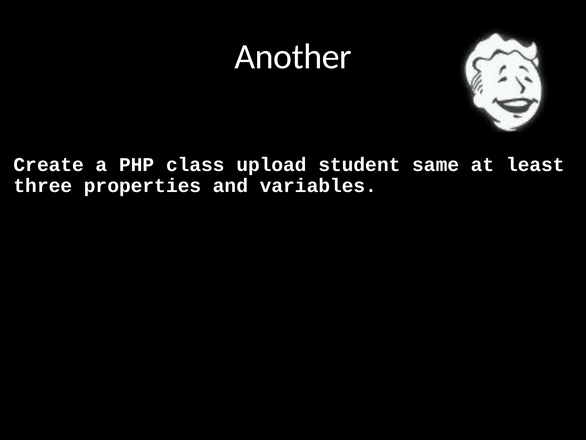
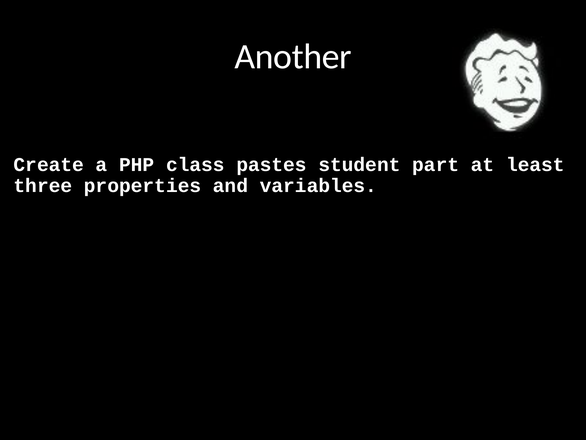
upload: upload -> pastes (272, 164)
same: same -> part (436, 164)
